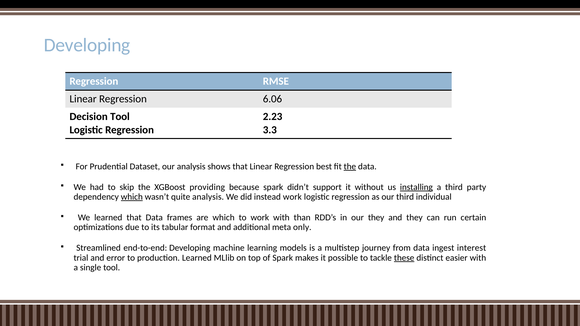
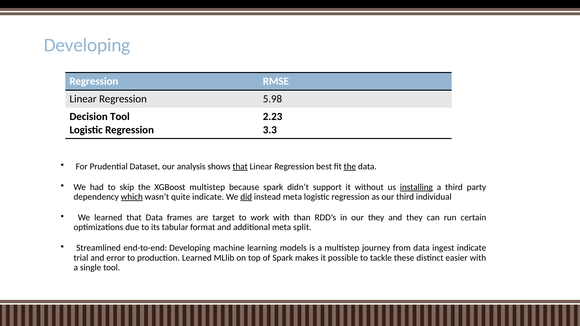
6.06: 6.06 -> 5.98 (272, 99)
that underline: none -> present (240, 167)
XGBoost providing: providing -> multistep (207, 187)
quite analysis: analysis -> indicate (208, 197)
did underline: none -> present (246, 197)
instead work: work -> meta (292, 197)
are which: which -> target (224, 218)
only: only -> split (302, 227)
ingest interest: interest -> indicate (472, 248)
these underline: present -> none (404, 258)
